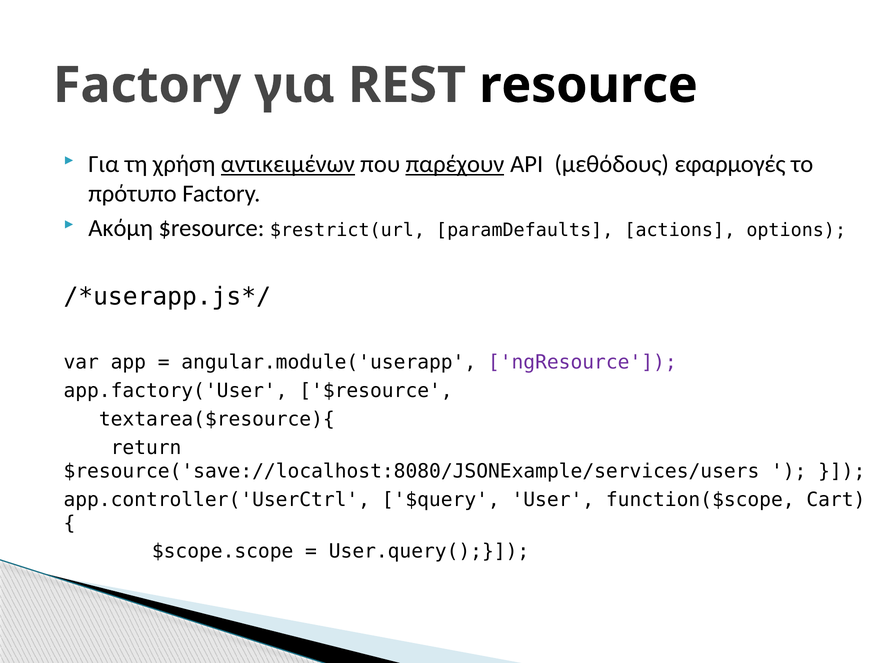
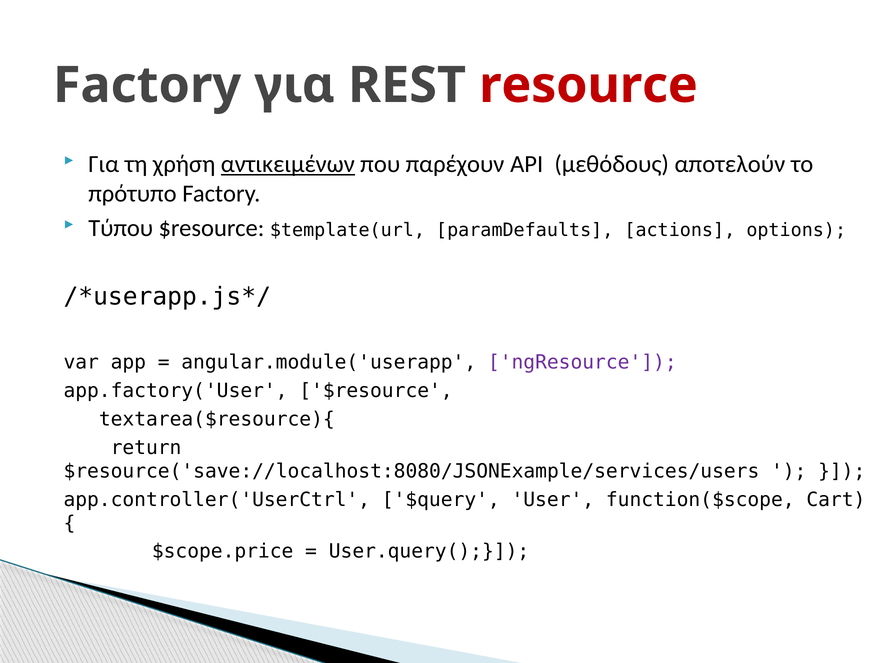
resource colour: black -> red (588, 85)
παρέχουν underline: present -> none (455, 164)
εφαρμογές: εφαρμογές -> αποτελούν (730, 164)
Ακόμη: Ακόμη -> Τύπου (121, 228)
$restrict(url: $restrict(url -> $template(url (347, 230)
$scope.scope: $scope.scope -> $scope.price (223, 552)
